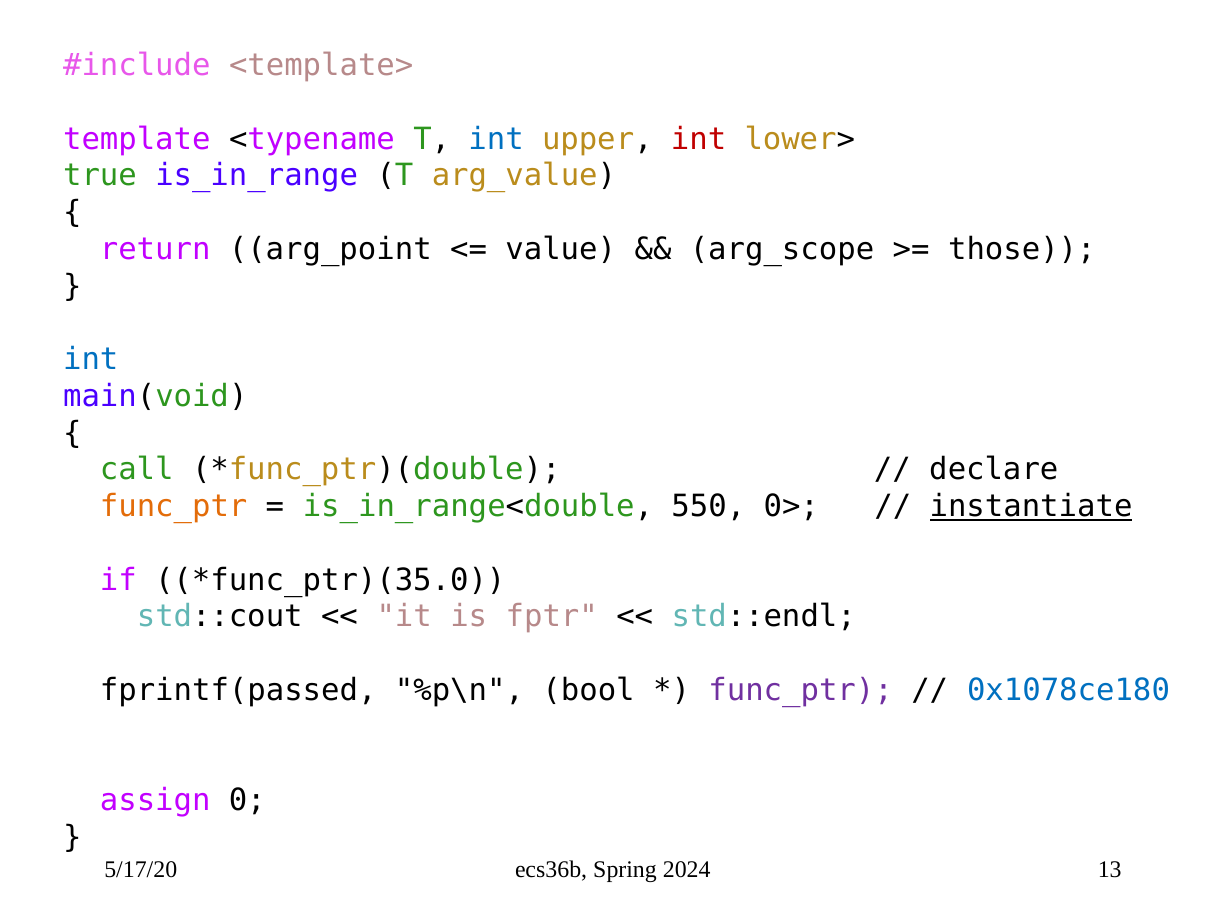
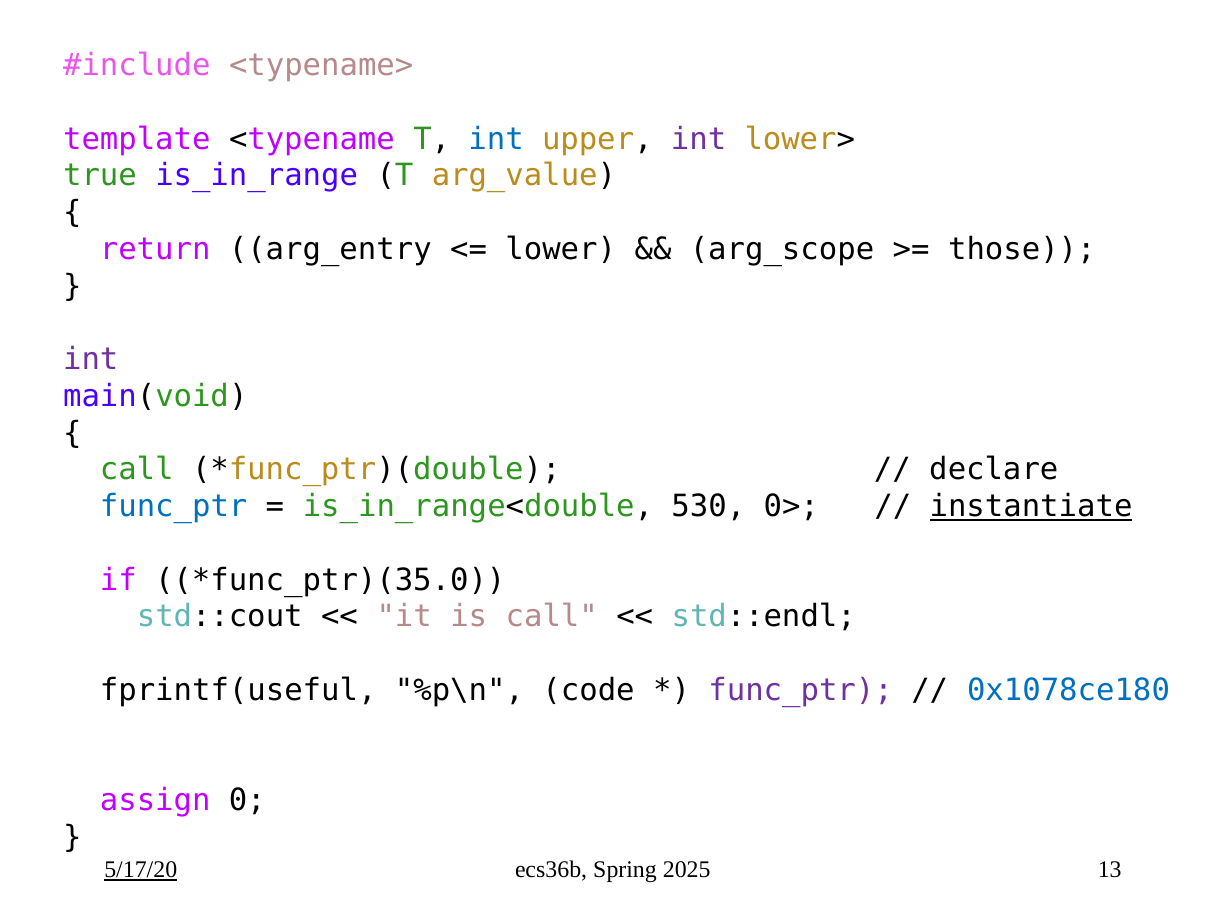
<template>: <template> -> <typename> (321, 65)
int colour: red -> purple (699, 139)
arg_point: arg_point -> arg_entry (330, 249)
value: value -> lower (561, 249)
int colour: blue -> purple (91, 360)
func_ptr colour: orange -> blue (174, 507)
550: 550 -> 530 (708, 507)
is fptr: fptr -> call (552, 617)
fprintf(passed: fprintf(passed -> fprintf(useful (238, 691)
bool: bool -> code (589, 691)
5/17/20 underline: none -> present (141, 870)
2024: 2024 -> 2025 (687, 870)
